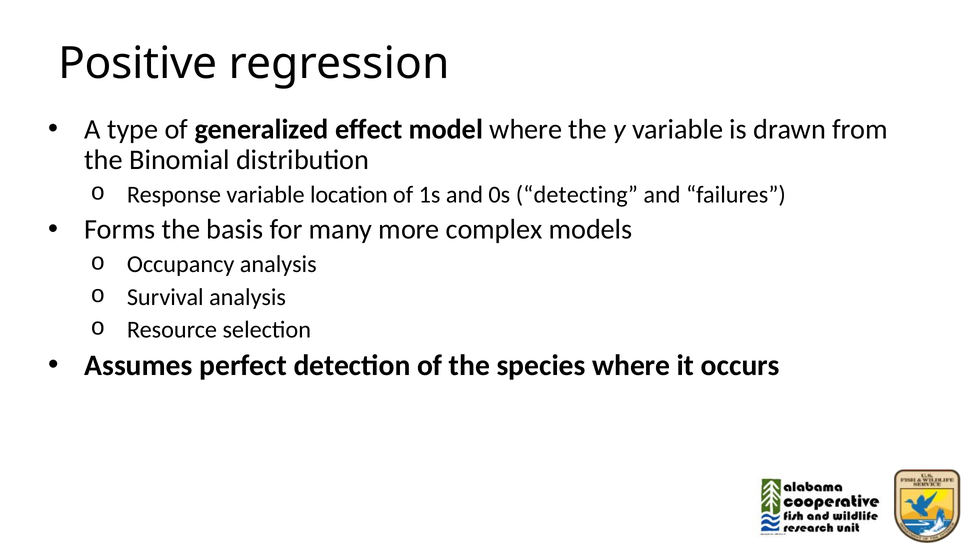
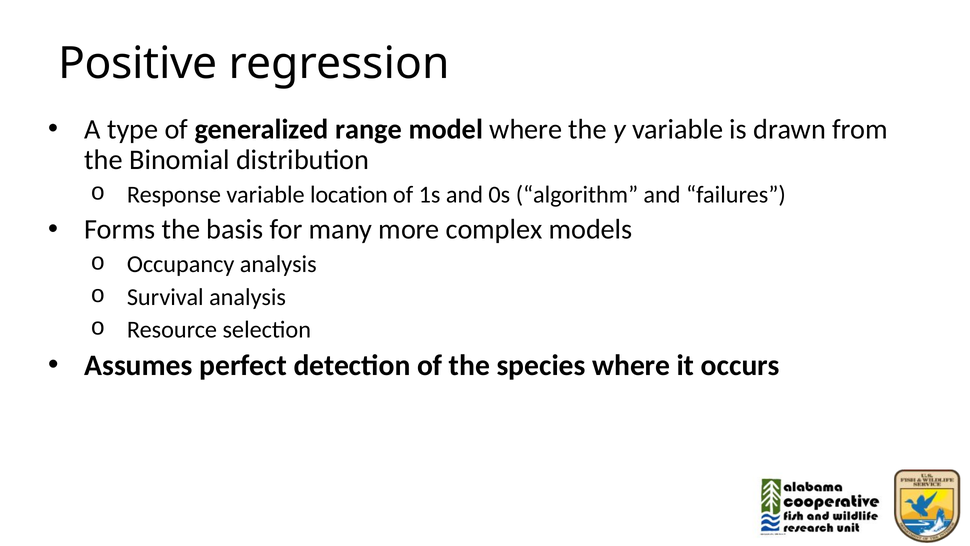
effect: effect -> range (369, 129)
detecting: detecting -> algorithm (577, 195)
